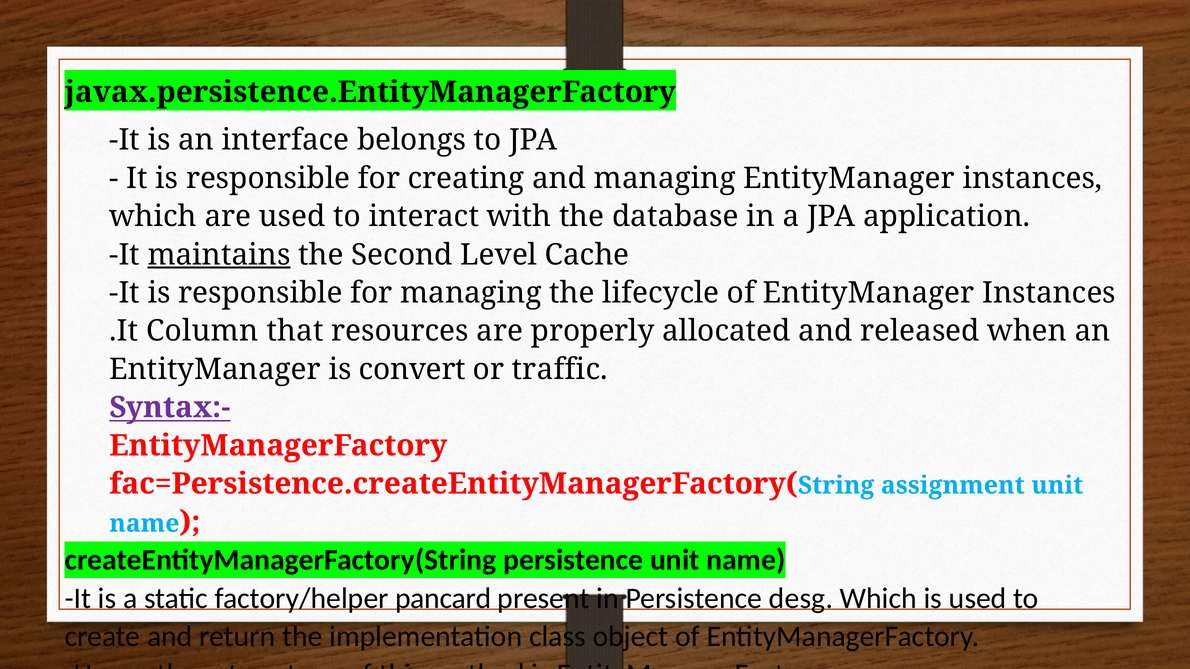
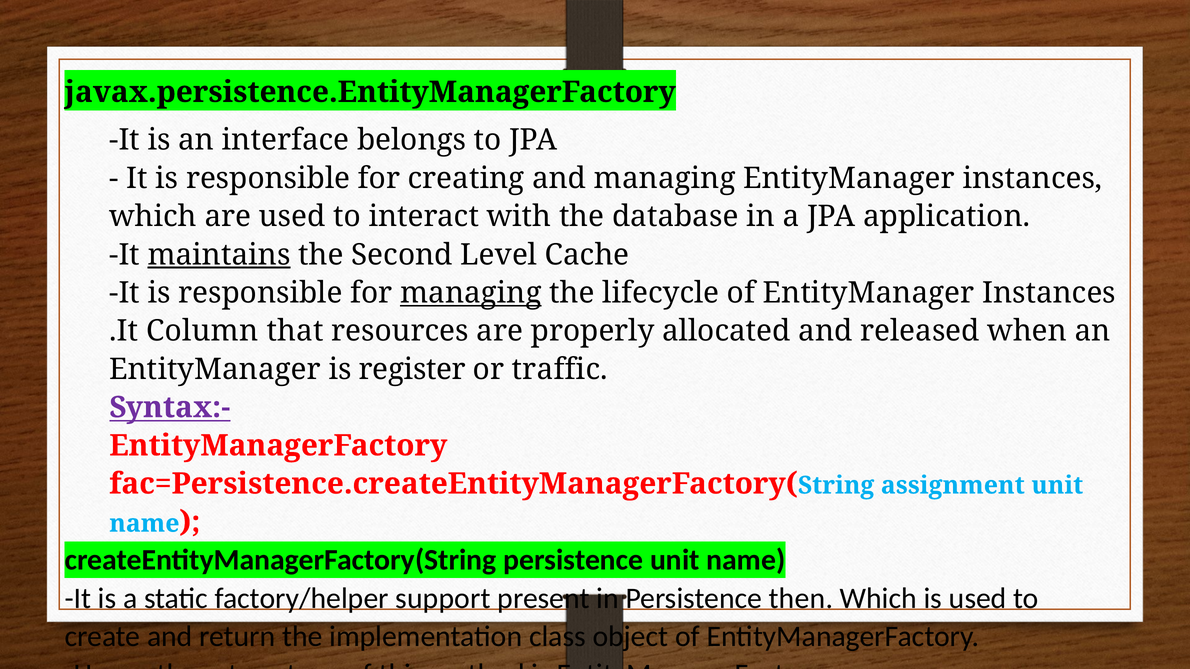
managing underline: none -> present (471, 293)
convert: convert -> register (412, 369)
pancard: pancard -> support (443, 599)
desg: desg -> then (801, 599)
